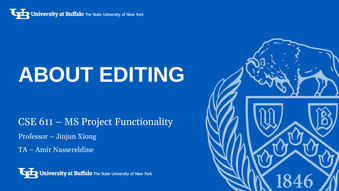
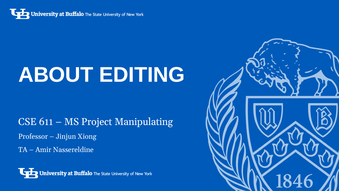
Functionality: Functionality -> Manipulating (144, 122)
